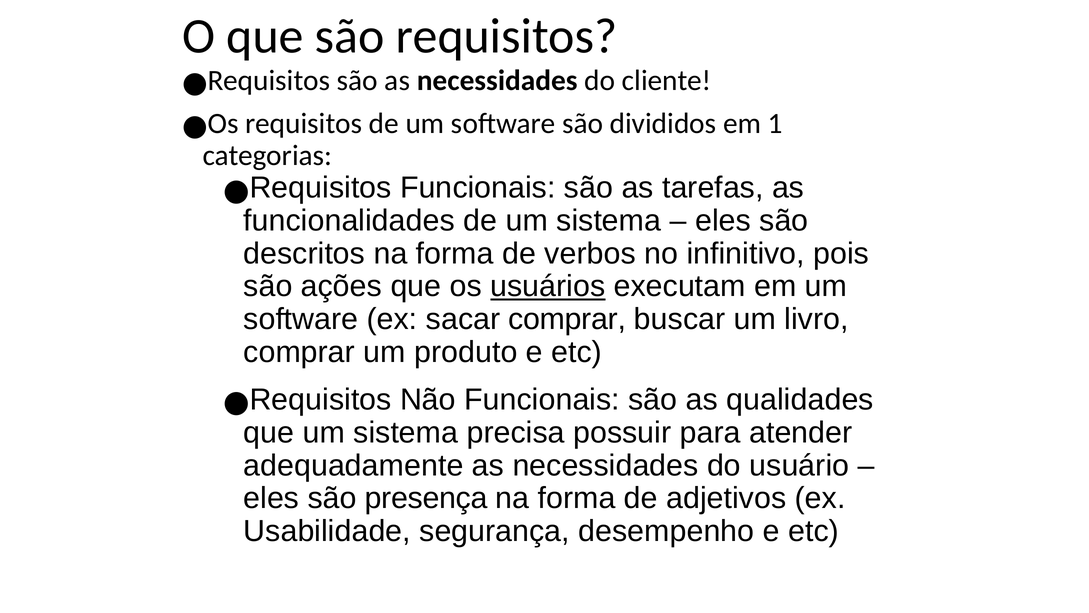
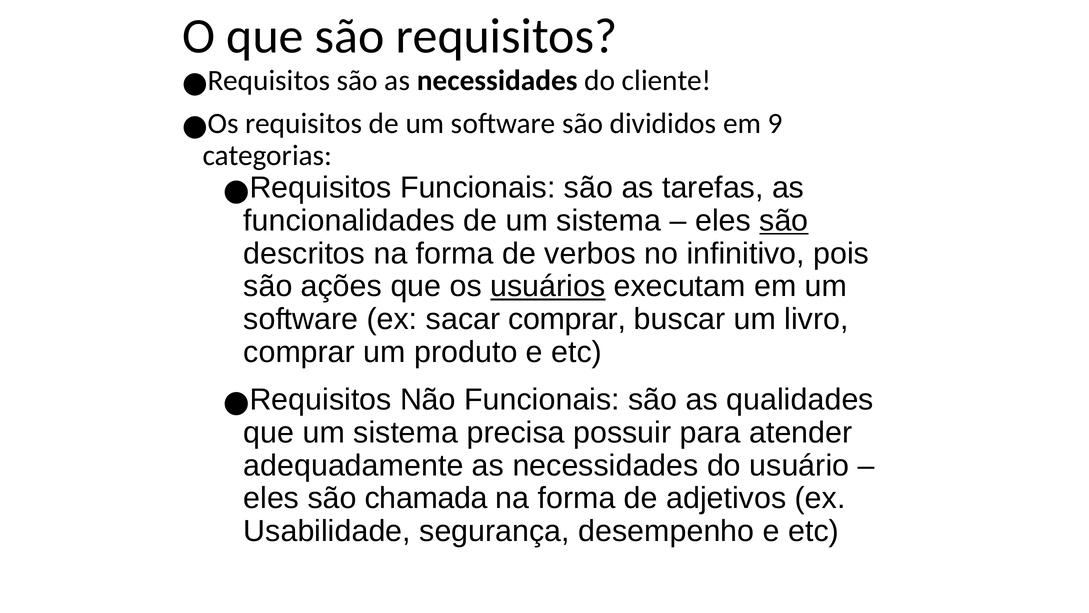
1: 1 -> 9 (775, 124)
são underline: none -> present (784, 220)
presença: presença -> chamada (426, 498)
